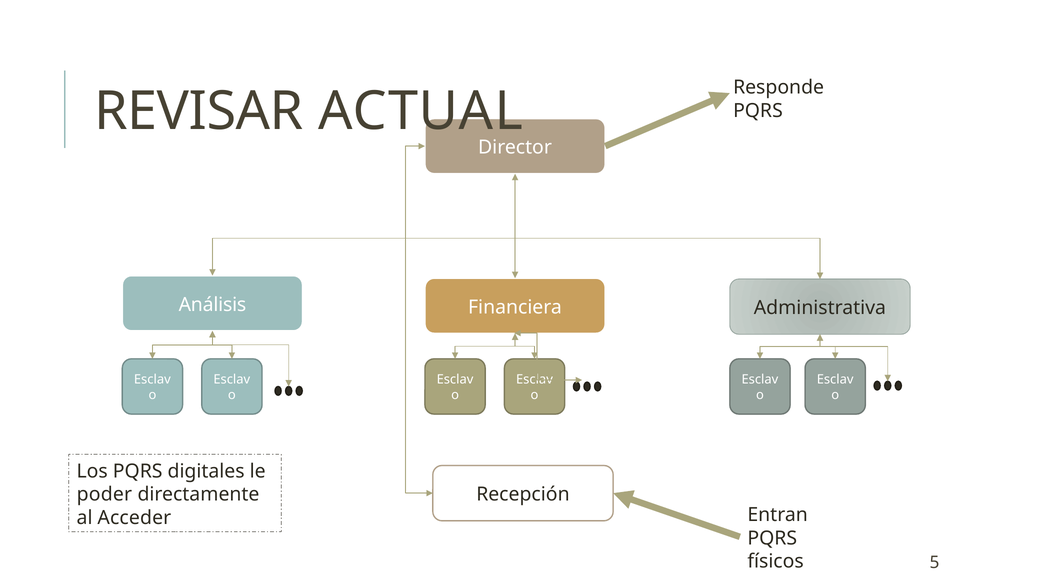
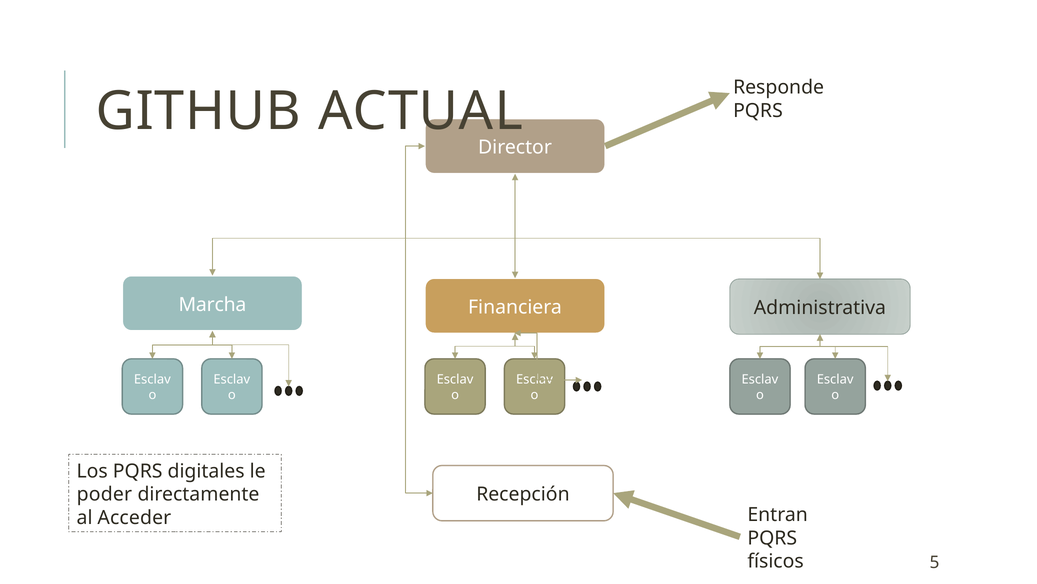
REVISAR: REVISAR -> GITHUB (198, 111)
Análisis: Análisis -> Marcha (212, 304)
